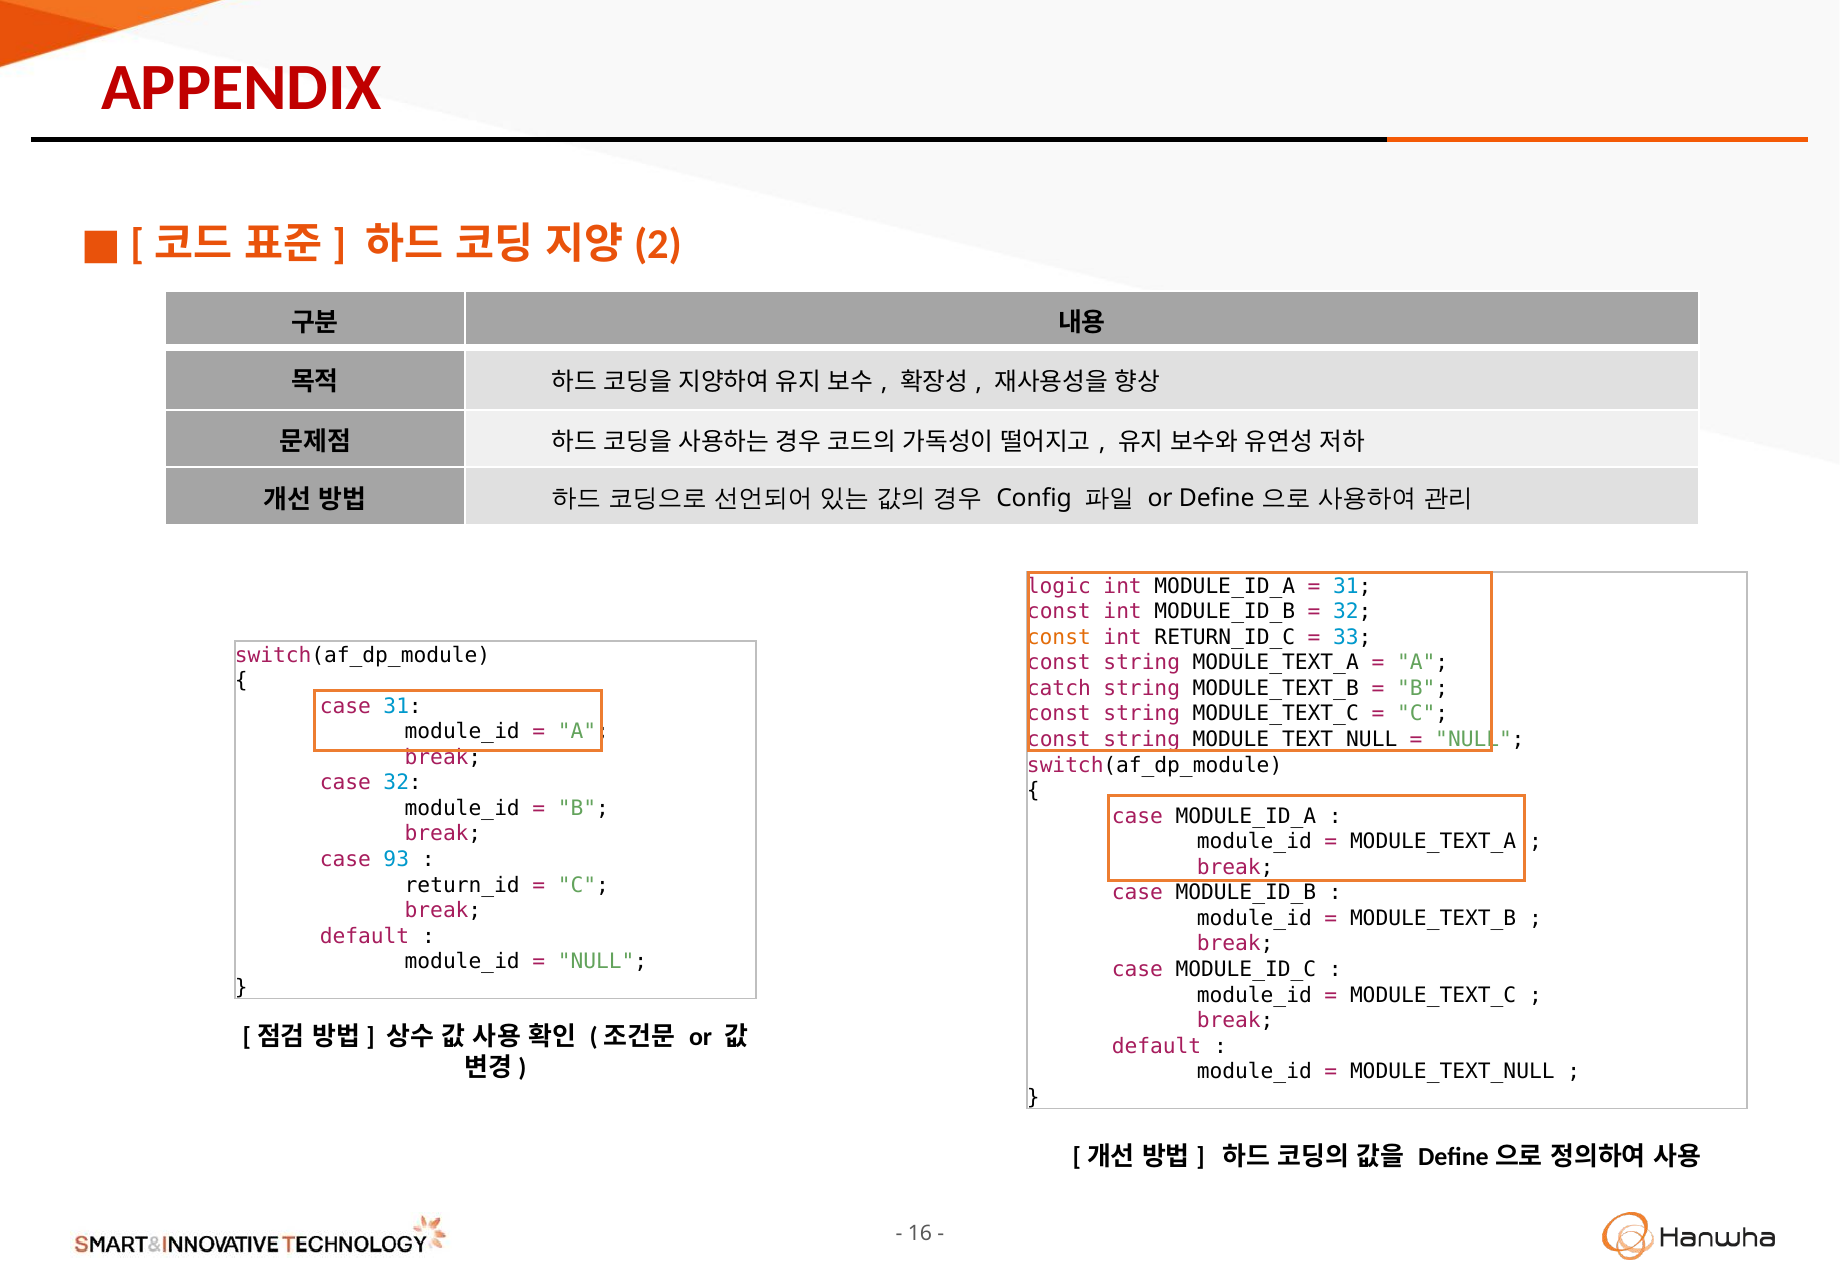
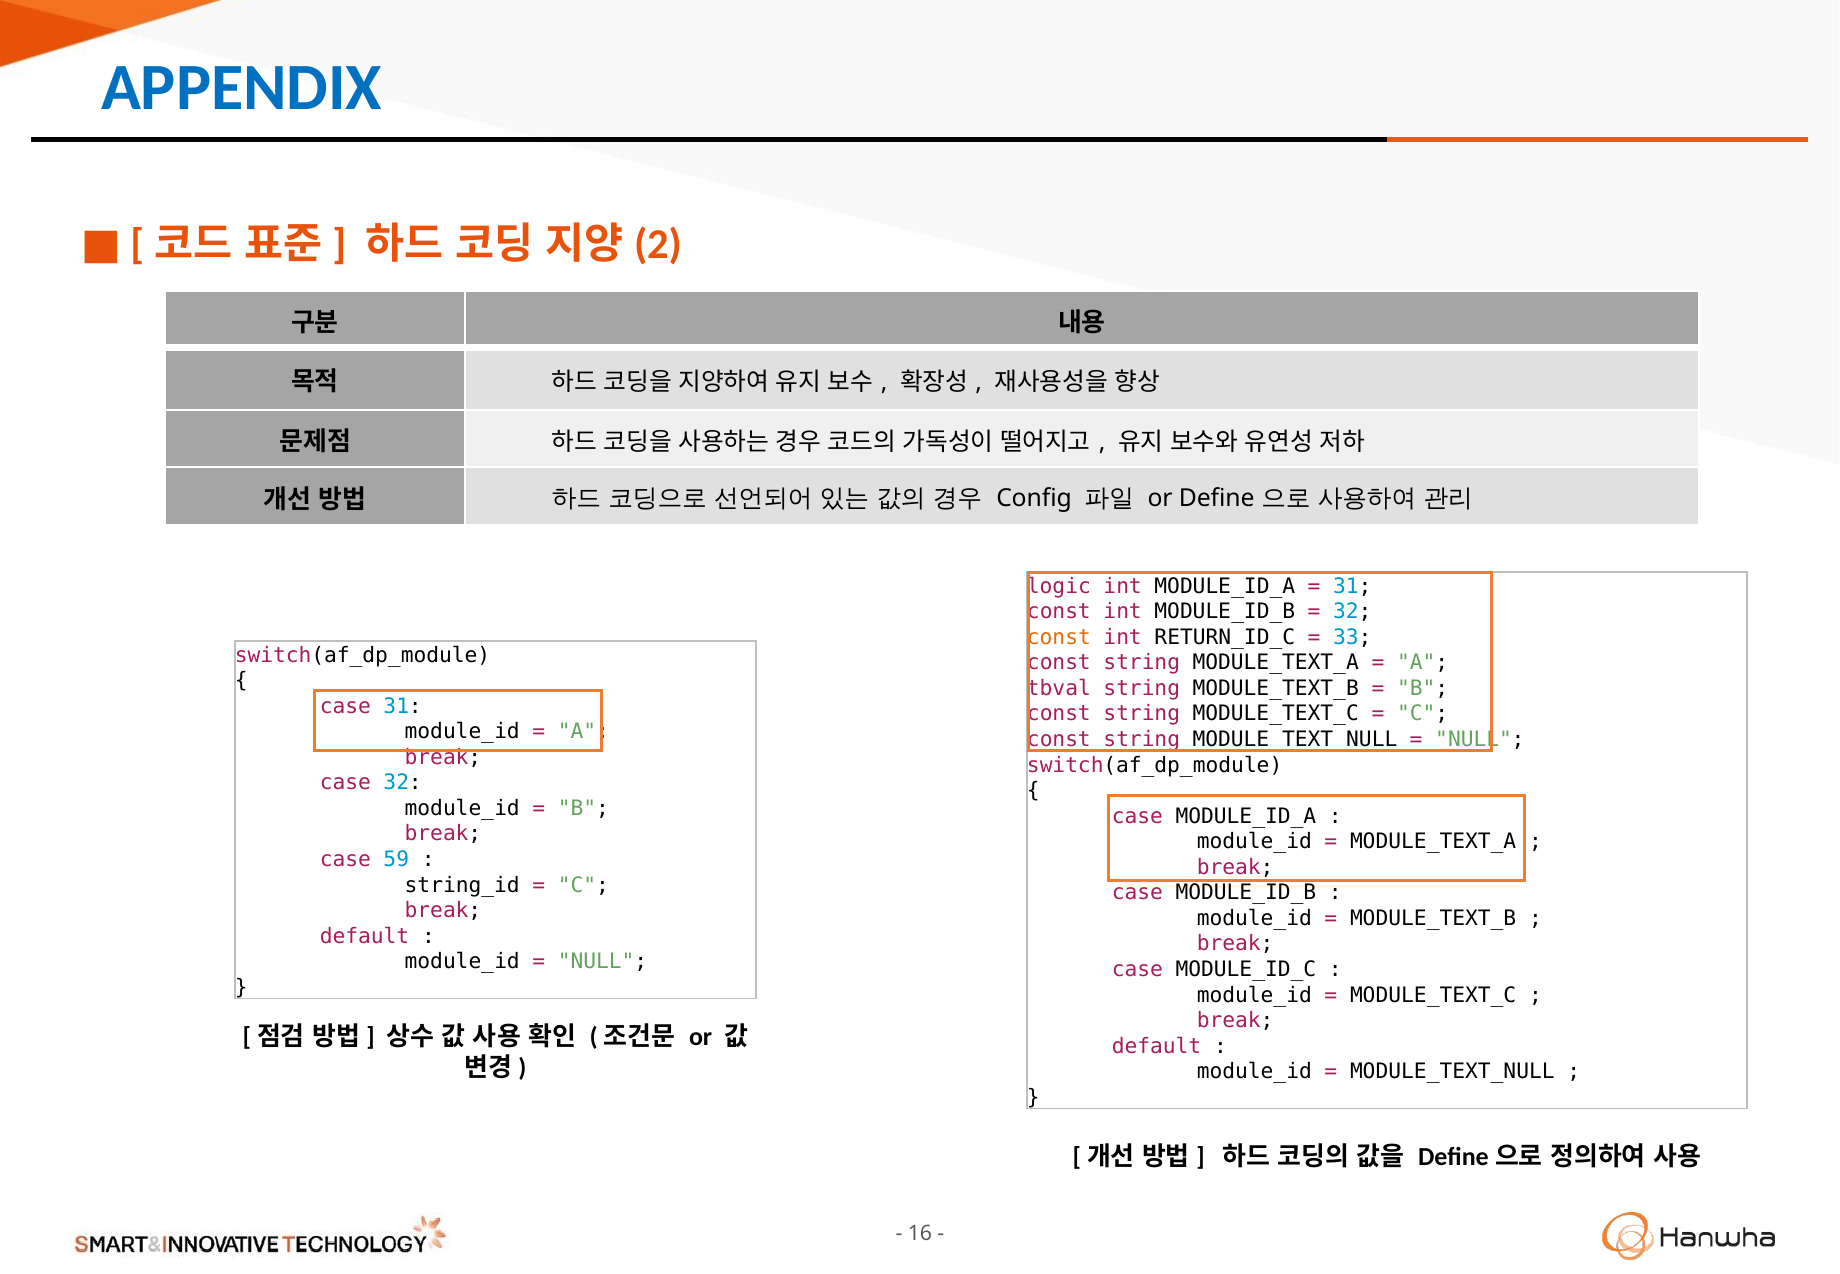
APPENDIX colour: red -> blue (242, 88)
catch: catch -> tbval (1059, 688)
93: 93 -> 59 (396, 859)
return_id: return_id -> string_id (462, 885)
